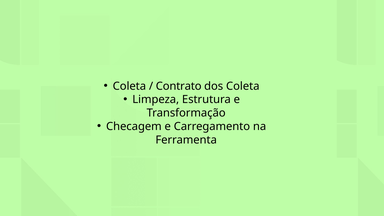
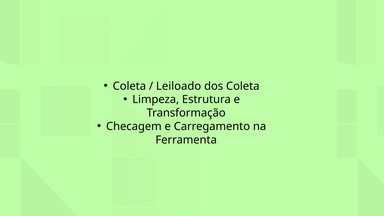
Contrato: Contrato -> Leiloado (179, 86)
